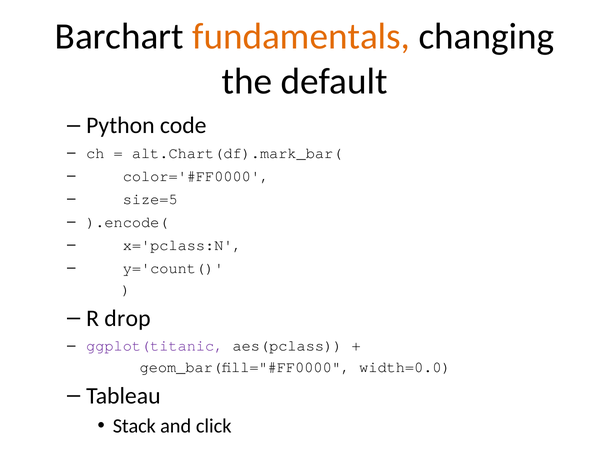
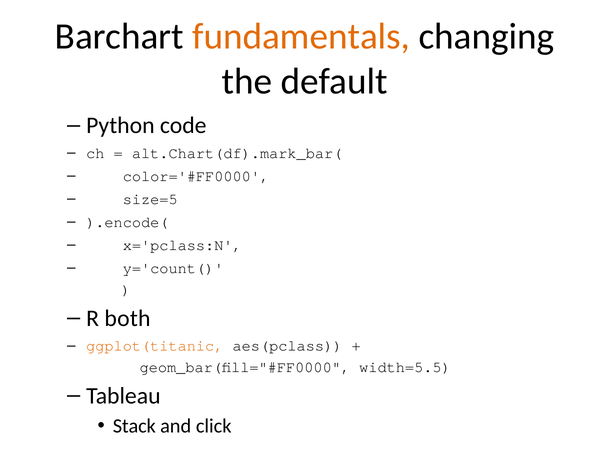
drop: drop -> both (128, 319)
ggplot(titanic colour: purple -> orange (155, 346)
width=0.0: width=0.0 -> width=5.5 (405, 368)
